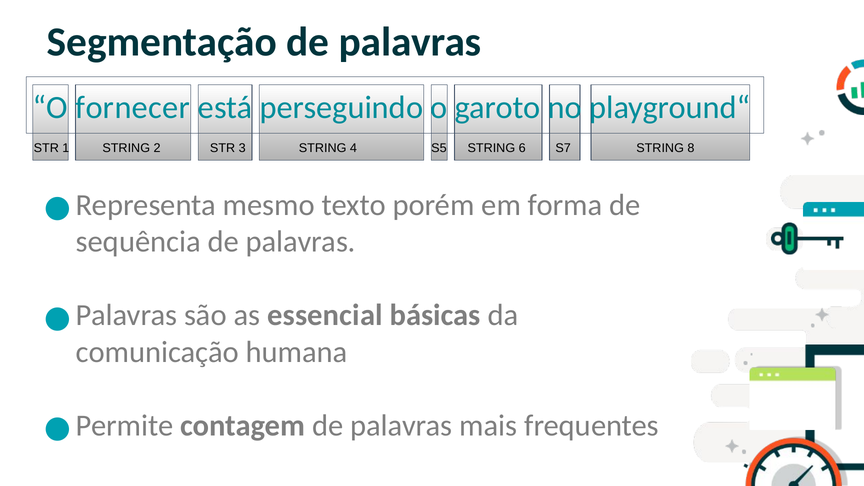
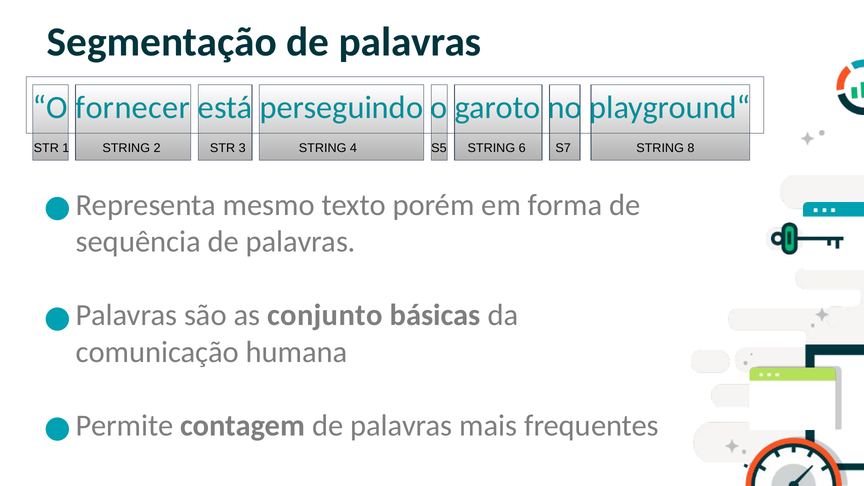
essencial: essencial -> conjunto (325, 315)
